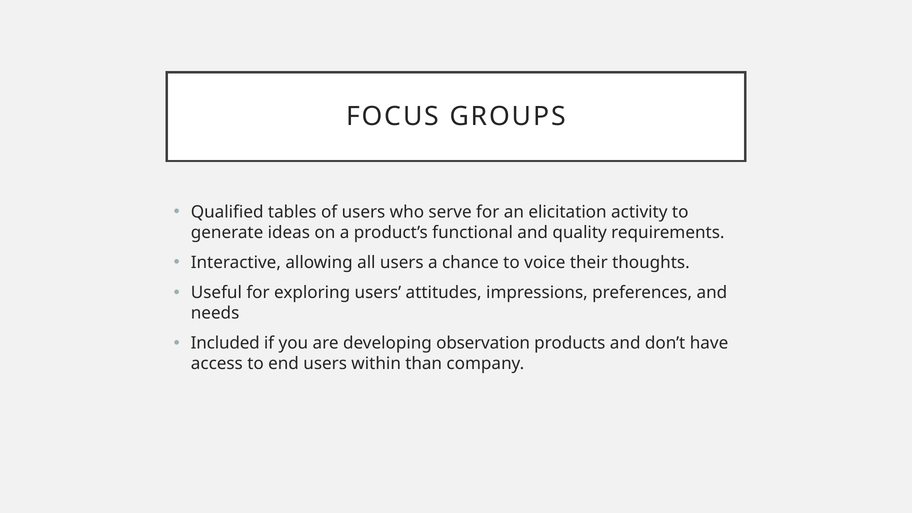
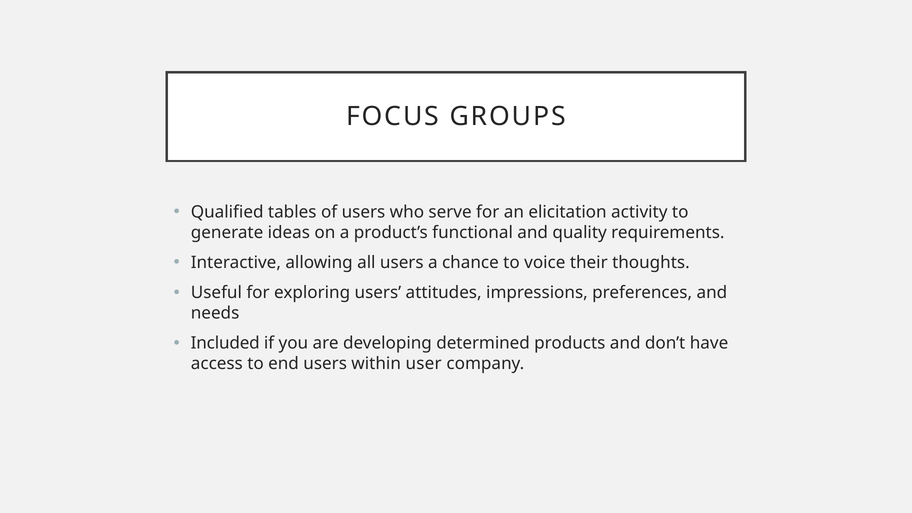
observation: observation -> determined (483, 343)
than: than -> user (424, 364)
